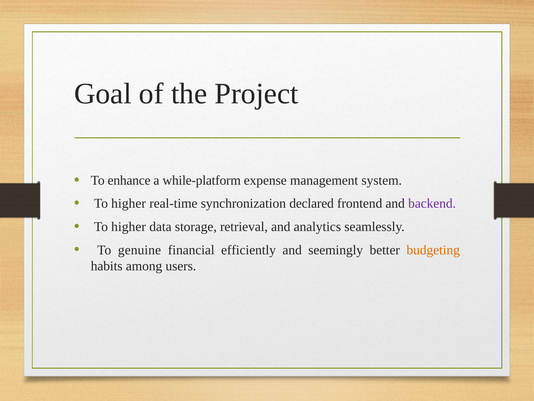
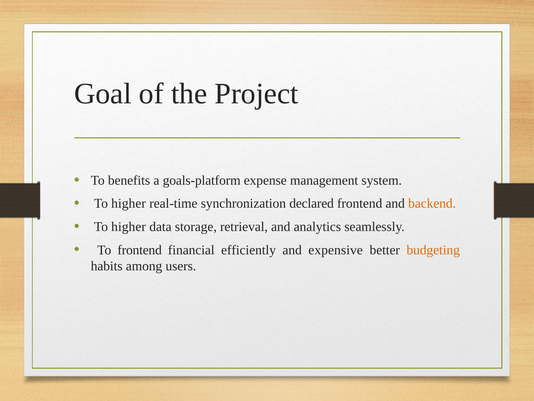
enhance: enhance -> benefits (129, 180)
while-platform: while-platform -> goals-platform (202, 180)
backend colour: purple -> orange (432, 203)
To genuine: genuine -> frontend (140, 250)
seemingly: seemingly -> expensive (336, 250)
